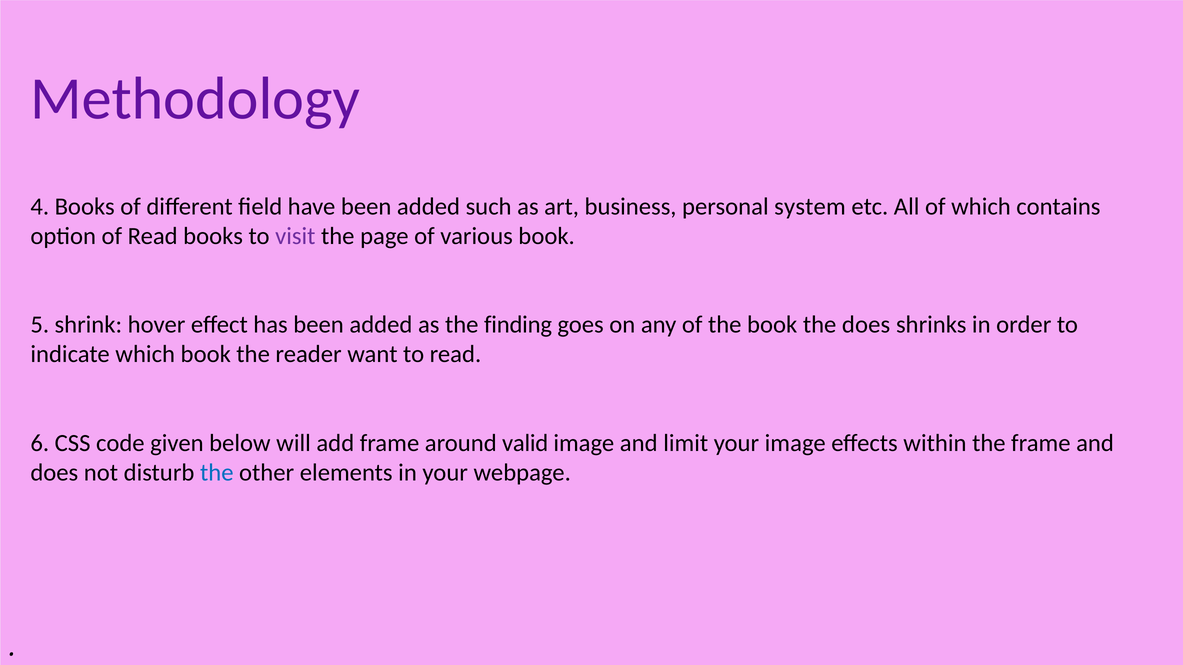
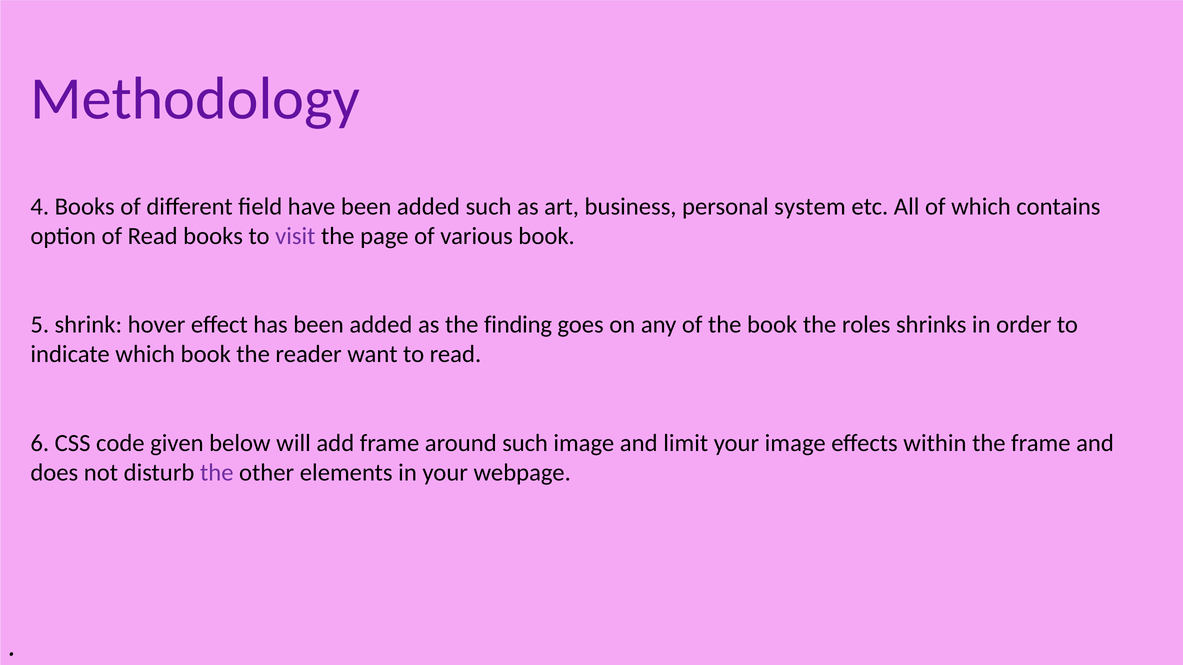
the does: does -> roles (866, 325)
around valid: valid -> such (525, 443)
the colour: blue -> purple (217, 473)
